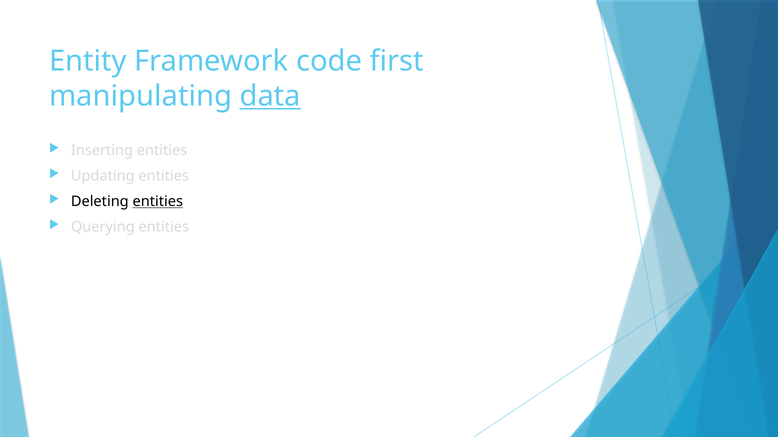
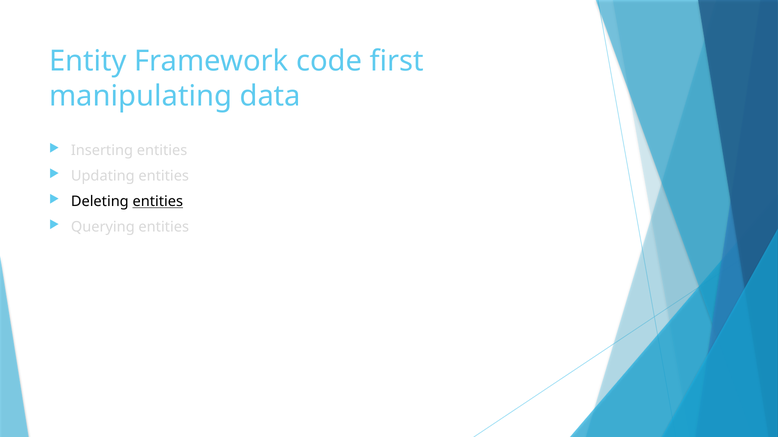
data underline: present -> none (270, 96)
